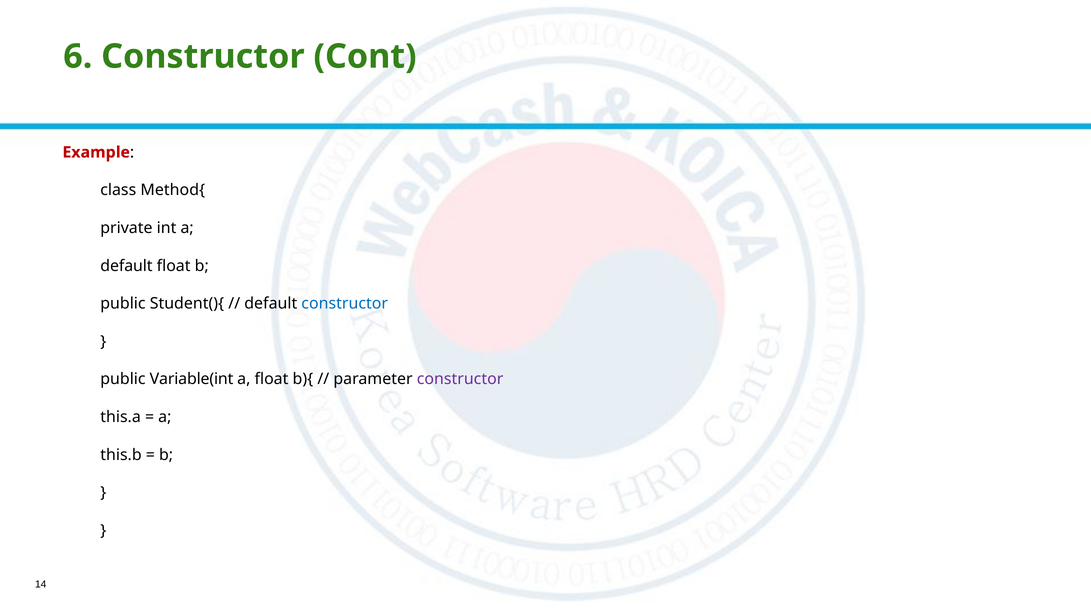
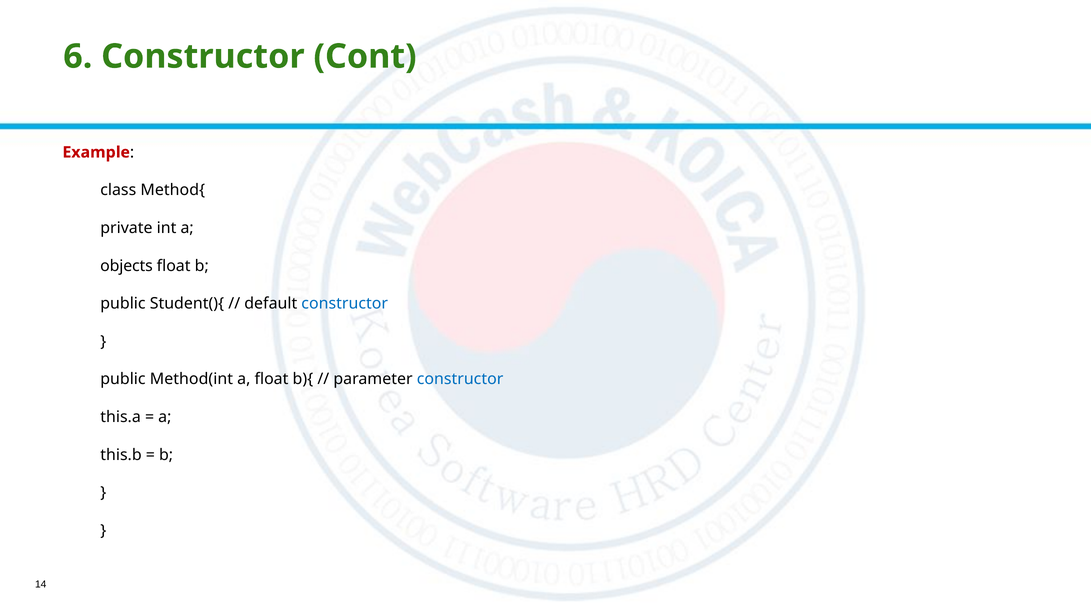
default: default -> objects (127, 266)
Variable(int: Variable(int -> Method(int (191, 380)
constructor colour: purple -> blue (460, 380)
